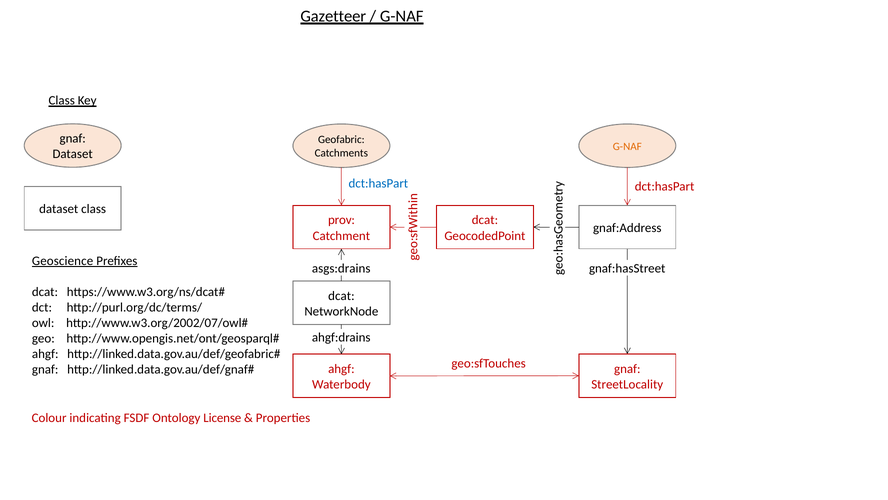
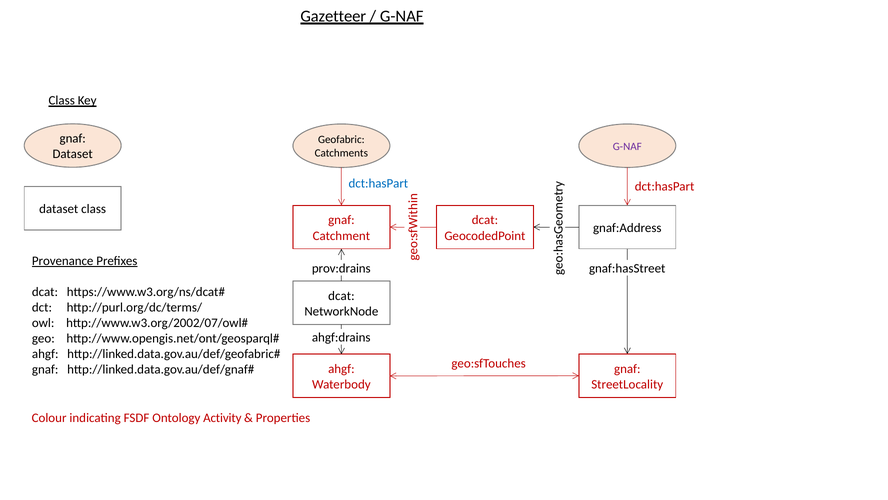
G-NAF colour: orange -> purple (627, 146)
prov: prov -> gnaf (341, 220)
Geoscience: Geoscience -> Provenance (63, 260)
asgs:drains: asgs:drains -> prov:drains (341, 268)
License: License -> Activity (222, 417)
